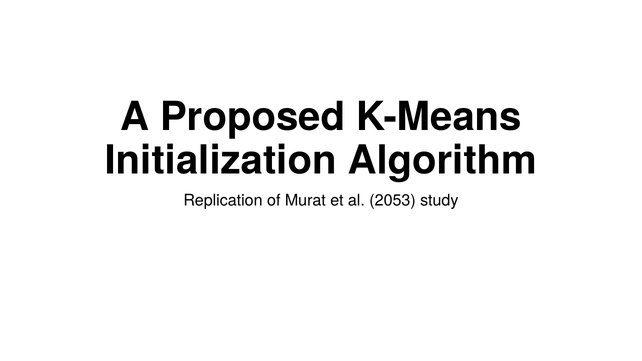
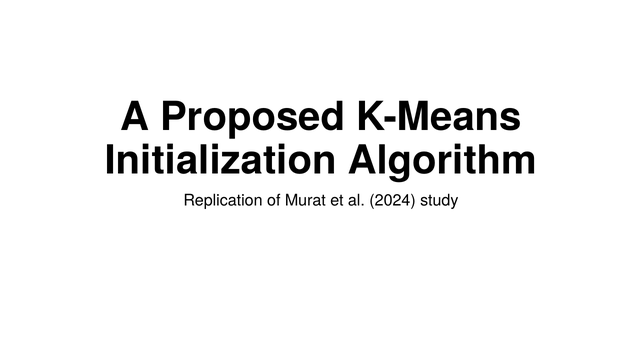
2053: 2053 -> 2024 (393, 201)
